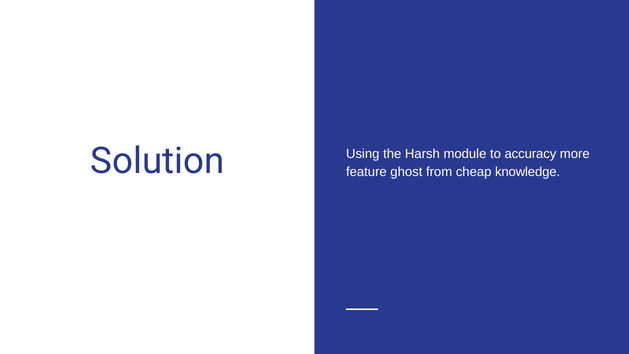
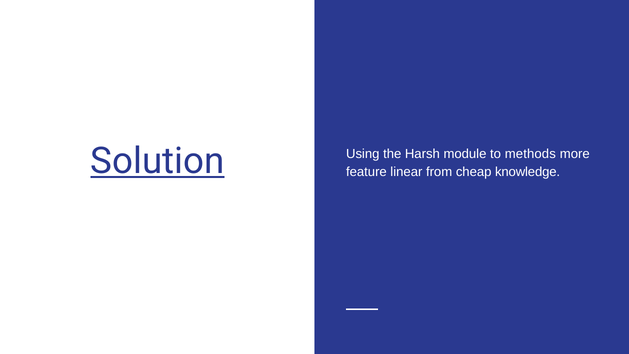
Solution underline: none -> present (157, 161)
accuracy: accuracy -> methods (530, 154)
ghost: ghost -> linear (406, 172)
